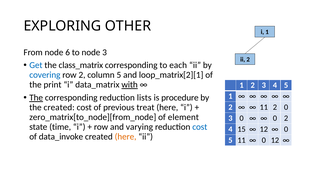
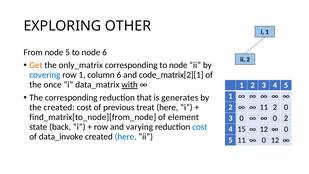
node 6: 6 -> 5 (68, 52)
node 3: 3 -> 6 (105, 52)
Get colour: blue -> orange (36, 65)
class_matrix: class_matrix -> only_matrix (81, 65)
corresponding to each: each -> node (178, 65)
row 2: 2 -> 1 (82, 75)
column 5: 5 -> 6 (119, 75)
loop_matrix[2][1: loop_matrix[2][1 -> code_matrix[2][1 (171, 75)
print: print -> once (53, 85)
The underline: present -> none (36, 98)
lists: lists -> that (144, 98)
procedure: procedure -> generates (180, 98)
zero_matrix[to_node][from_node: zero_matrix[to_node][from_node -> find_matrix[to_node][from_node (93, 117)
time: time -> back (60, 127)
here colour: orange -> blue (126, 137)
